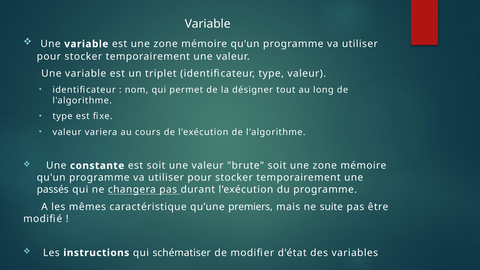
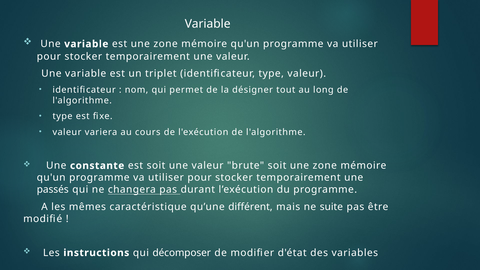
premiers: premiers -> différent (250, 207)
schématiser: schématiser -> décomposer (182, 253)
